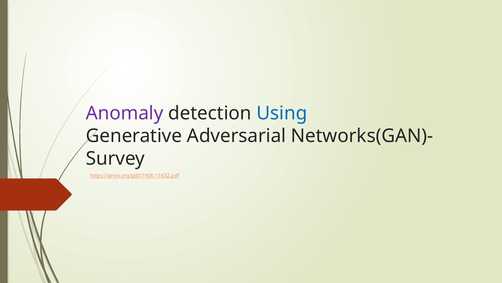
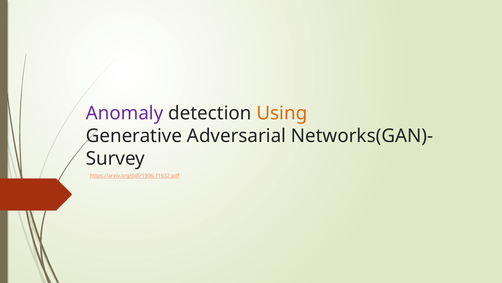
Using colour: blue -> orange (282, 113)
